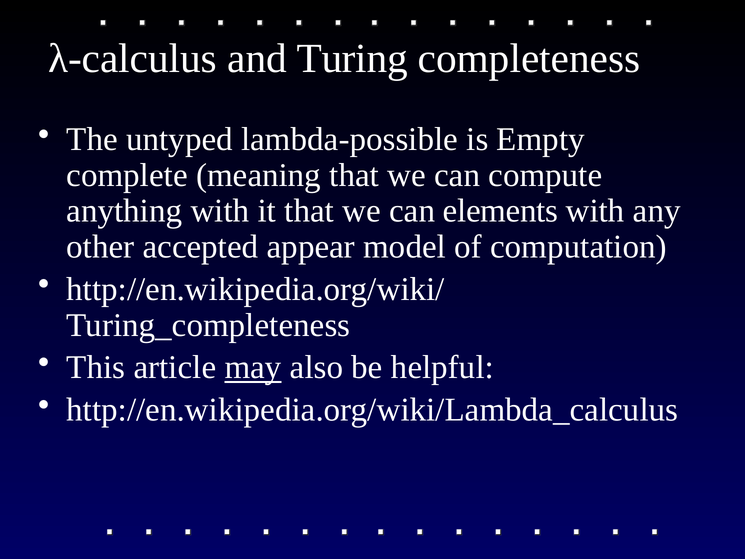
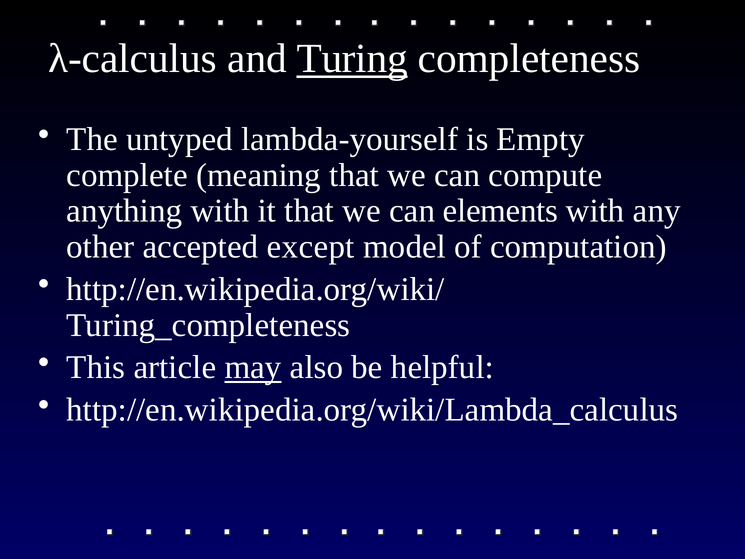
Turing underline: none -> present (352, 59)
lambda-possible: lambda-possible -> lambda-yourself (350, 139)
appear: appear -> except (311, 247)
